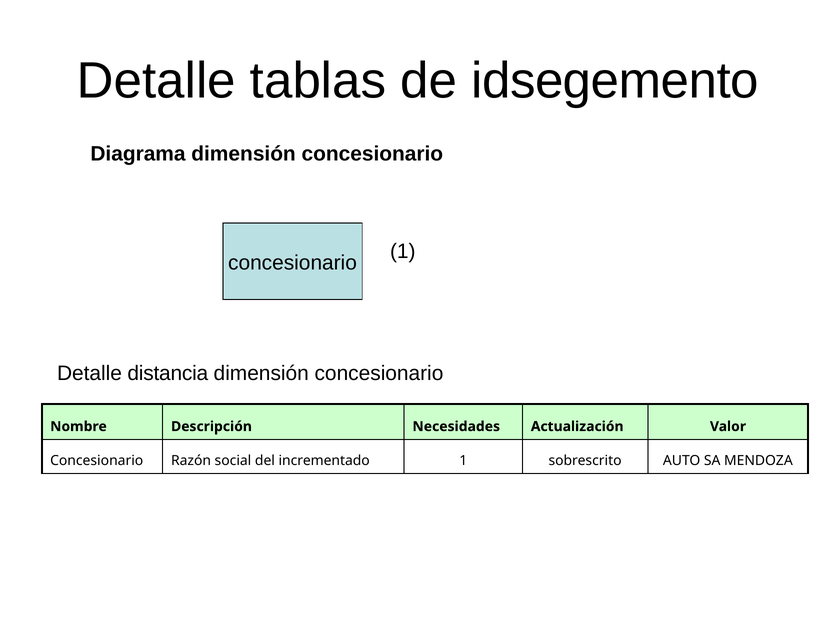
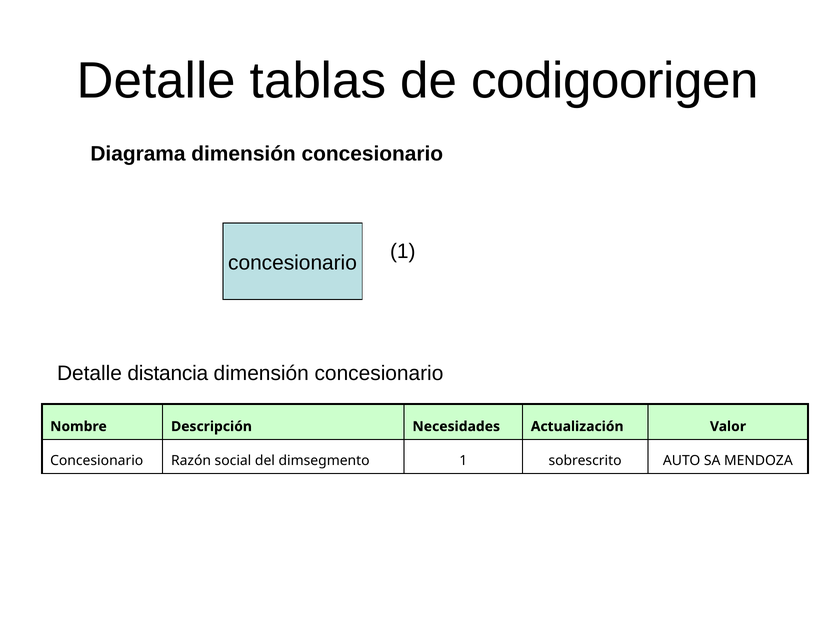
idsegemento: idsegemento -> codigoorigen (615, 81)
incrementado: incrementado -> dimsegmento (324, 461)
